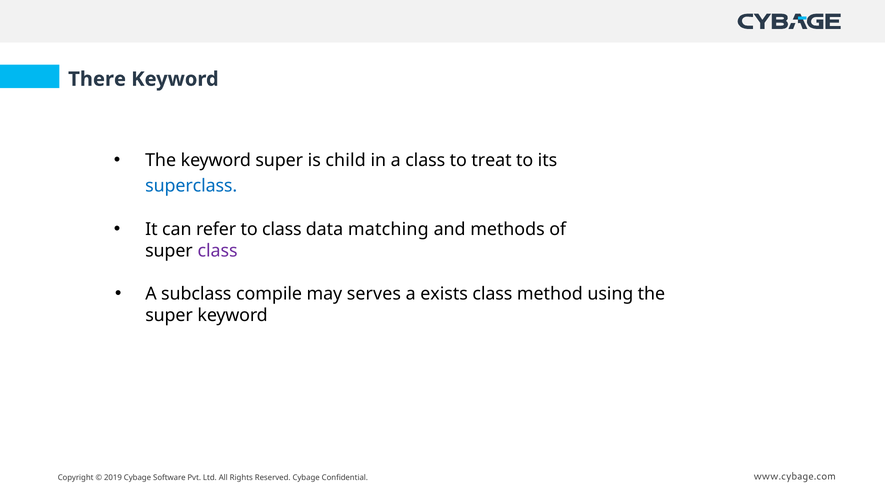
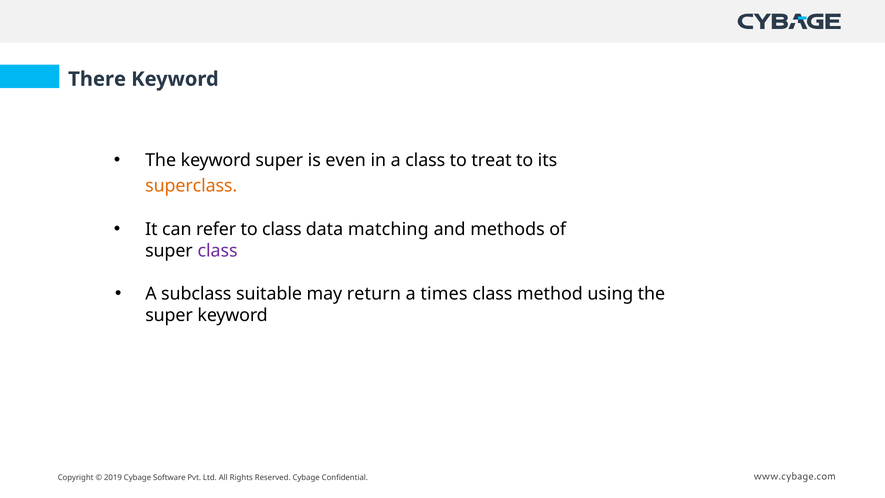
child: child -> even (346, 160)
superclass colour: blue -> orange (191, 186)
compile: compile -> suitable (269, 294)
serves: serves -> return (374, 294)
exists: exists -> times (444, 294)
